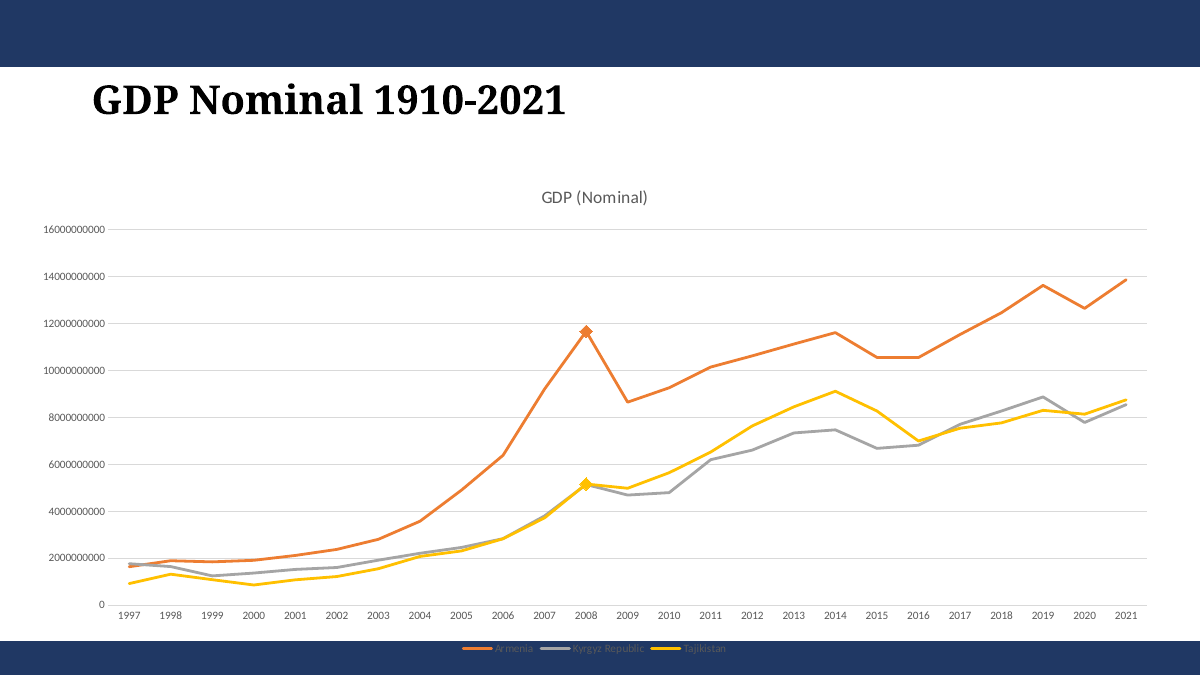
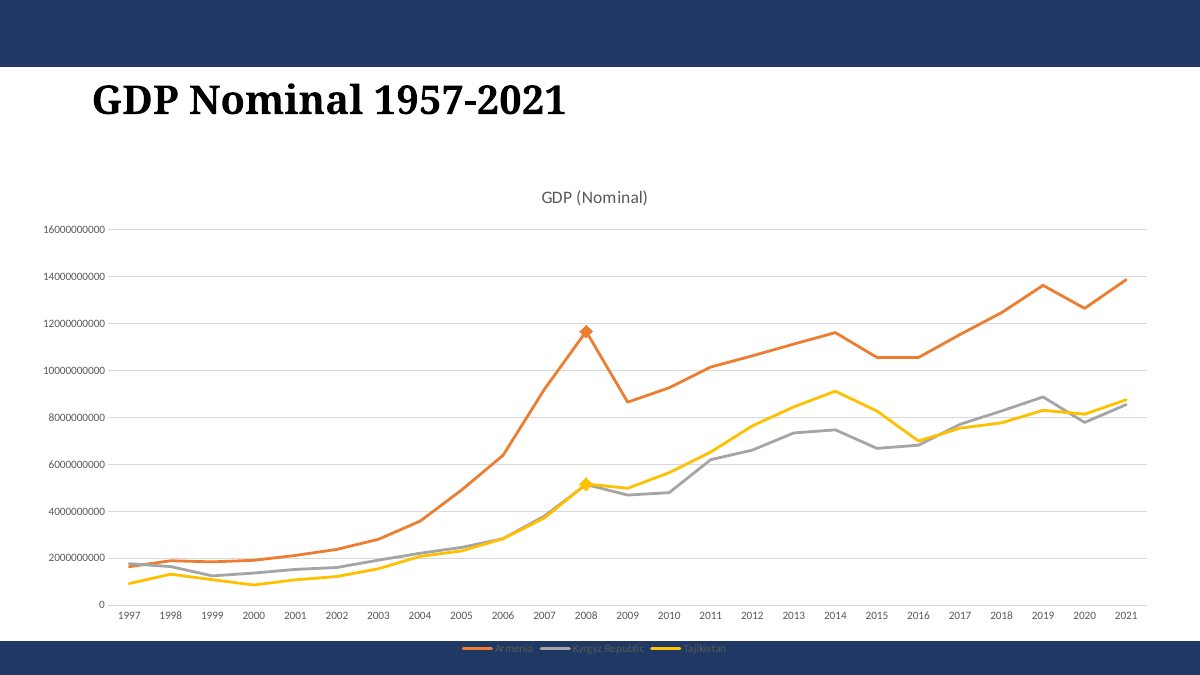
1910-2021: 1910-2021 -> 1957-2021 (470, 101)
